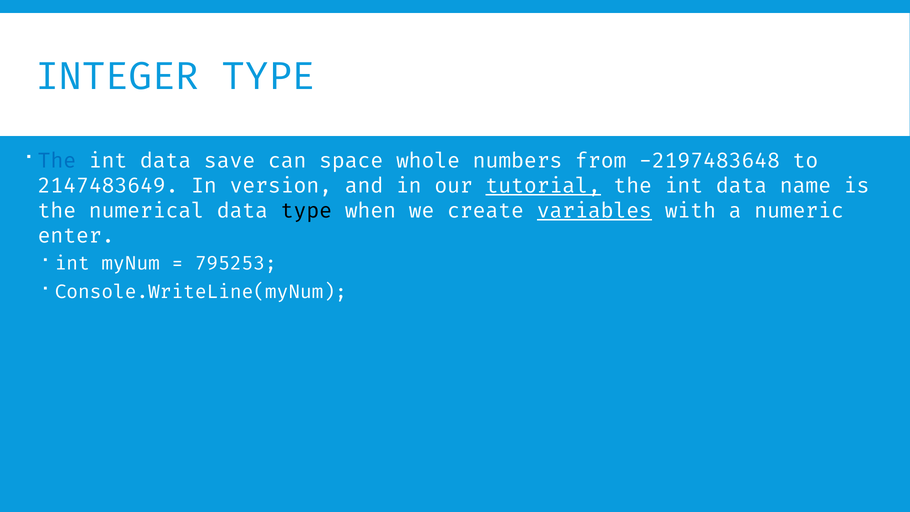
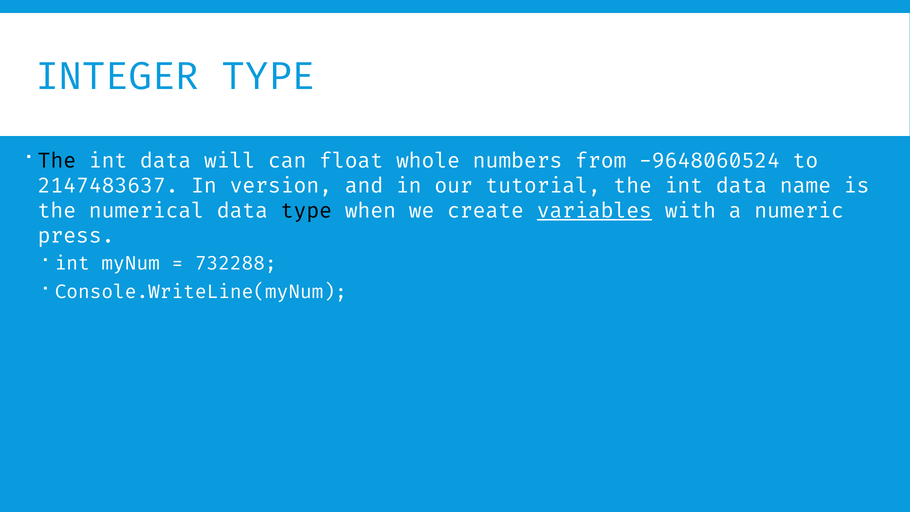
The colour: blue -> black (57, 161)
save: save -> will (230, 161)
space: space -> float (351, 161)
-2197483648: -2197483648 -> -9648060524 (710, 161)
2147483649: 2147483649 -> 2147483637 (108, 186)
tutorial underline: present -> none (543, 186)
enter: enter -> press (76, 236)
795253: 795253 -> 732288 (236, 263)
